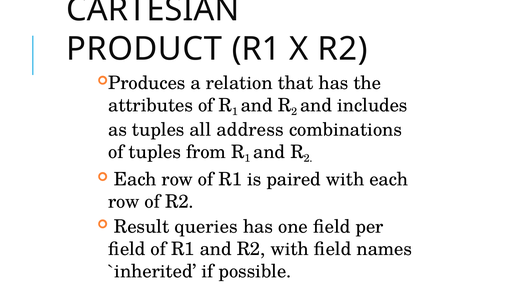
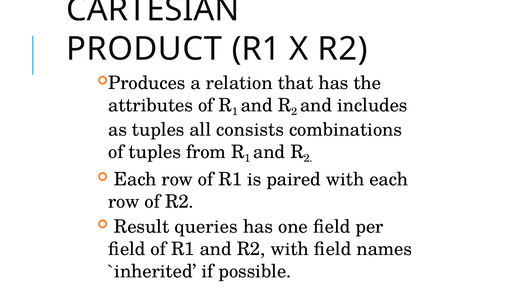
address: address -> consists (250, 129)
